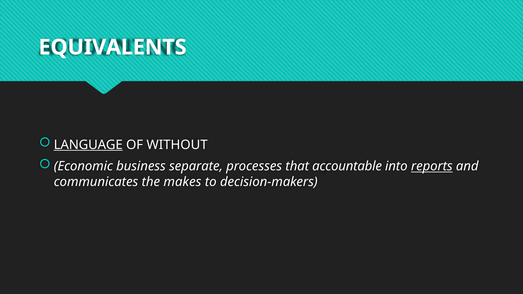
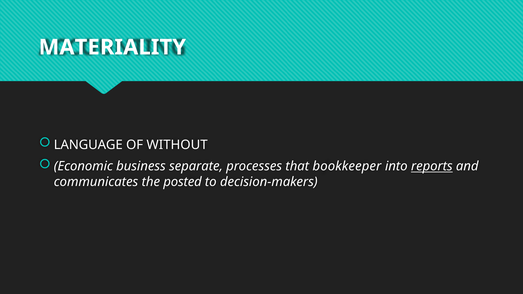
EQUIVALENTS: EQUIVALENTS -> MATERIALITY (112, 47)
LANGUAGE underline: present -> none (88, 145)
accountable: accountable -> bookkeeper (347, 166)
makes: makes -> posted (183, 182)
